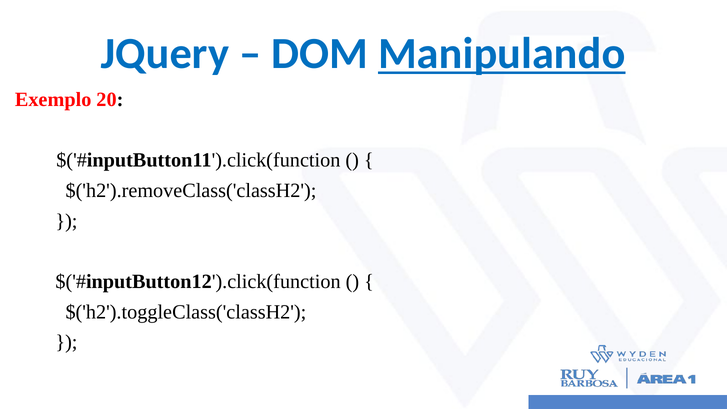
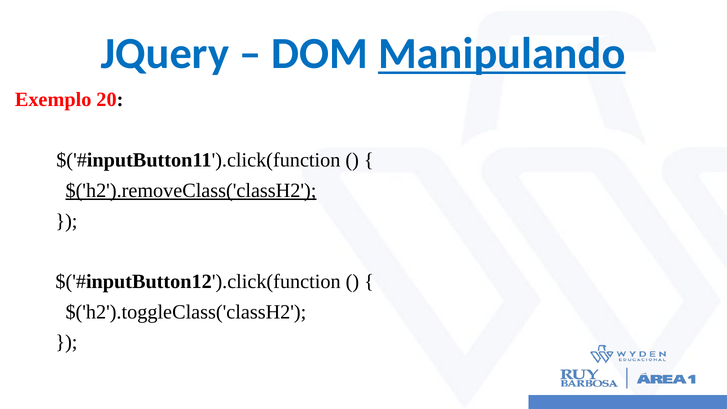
$('h2').removeClass('classH2 underline: none -> present (191, 191)
